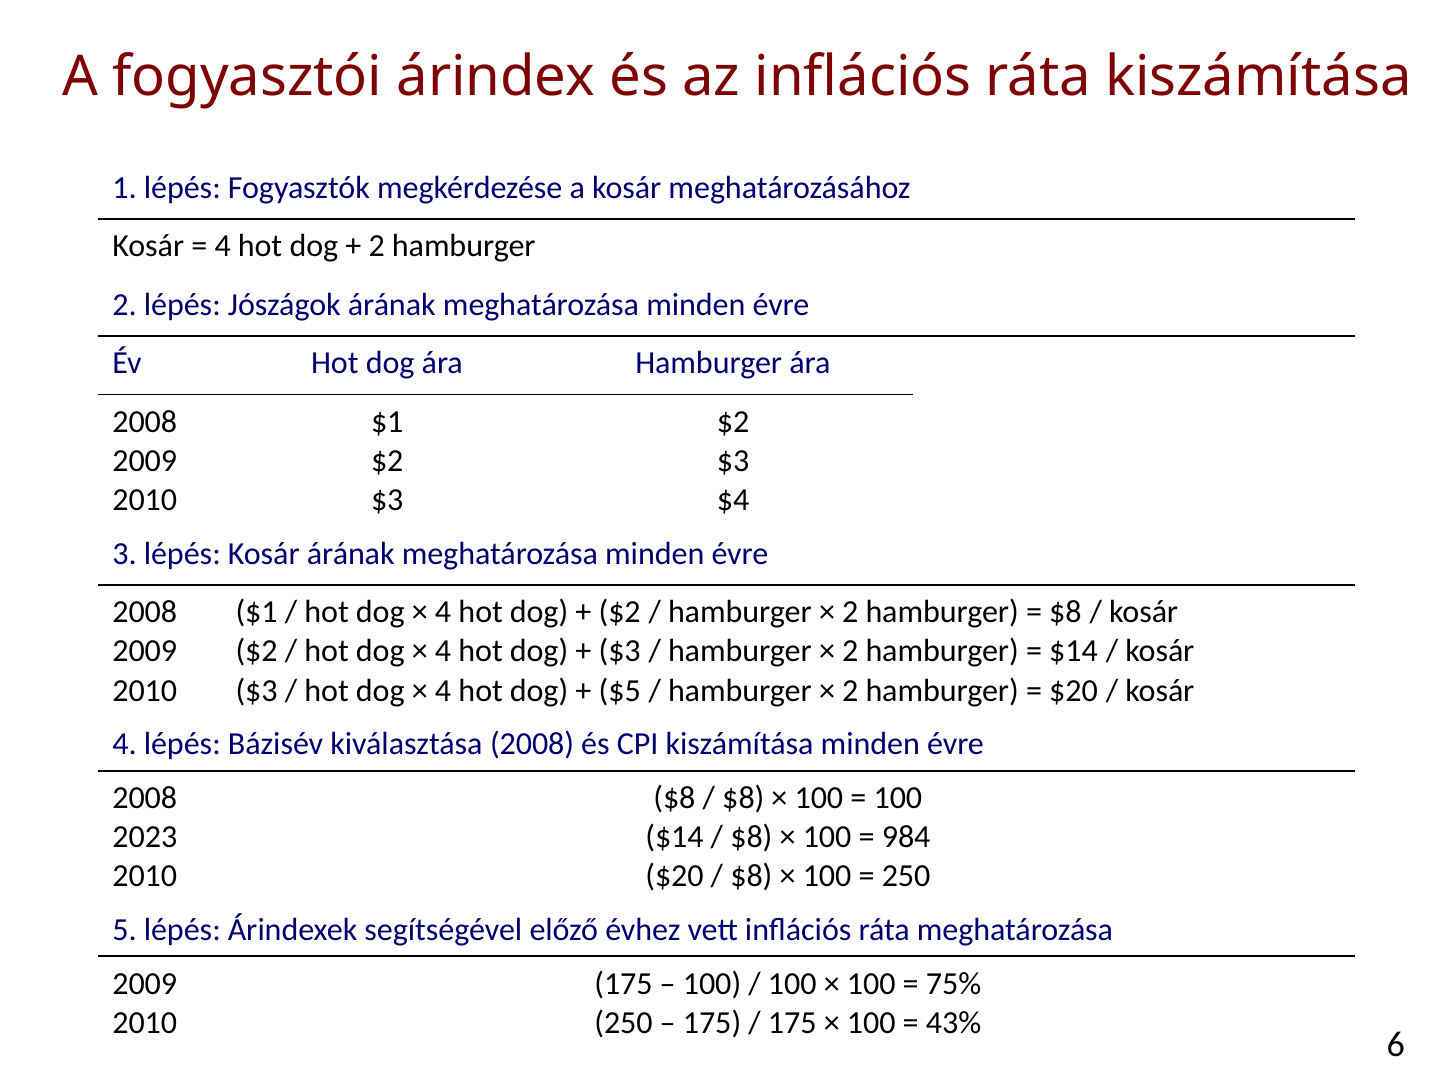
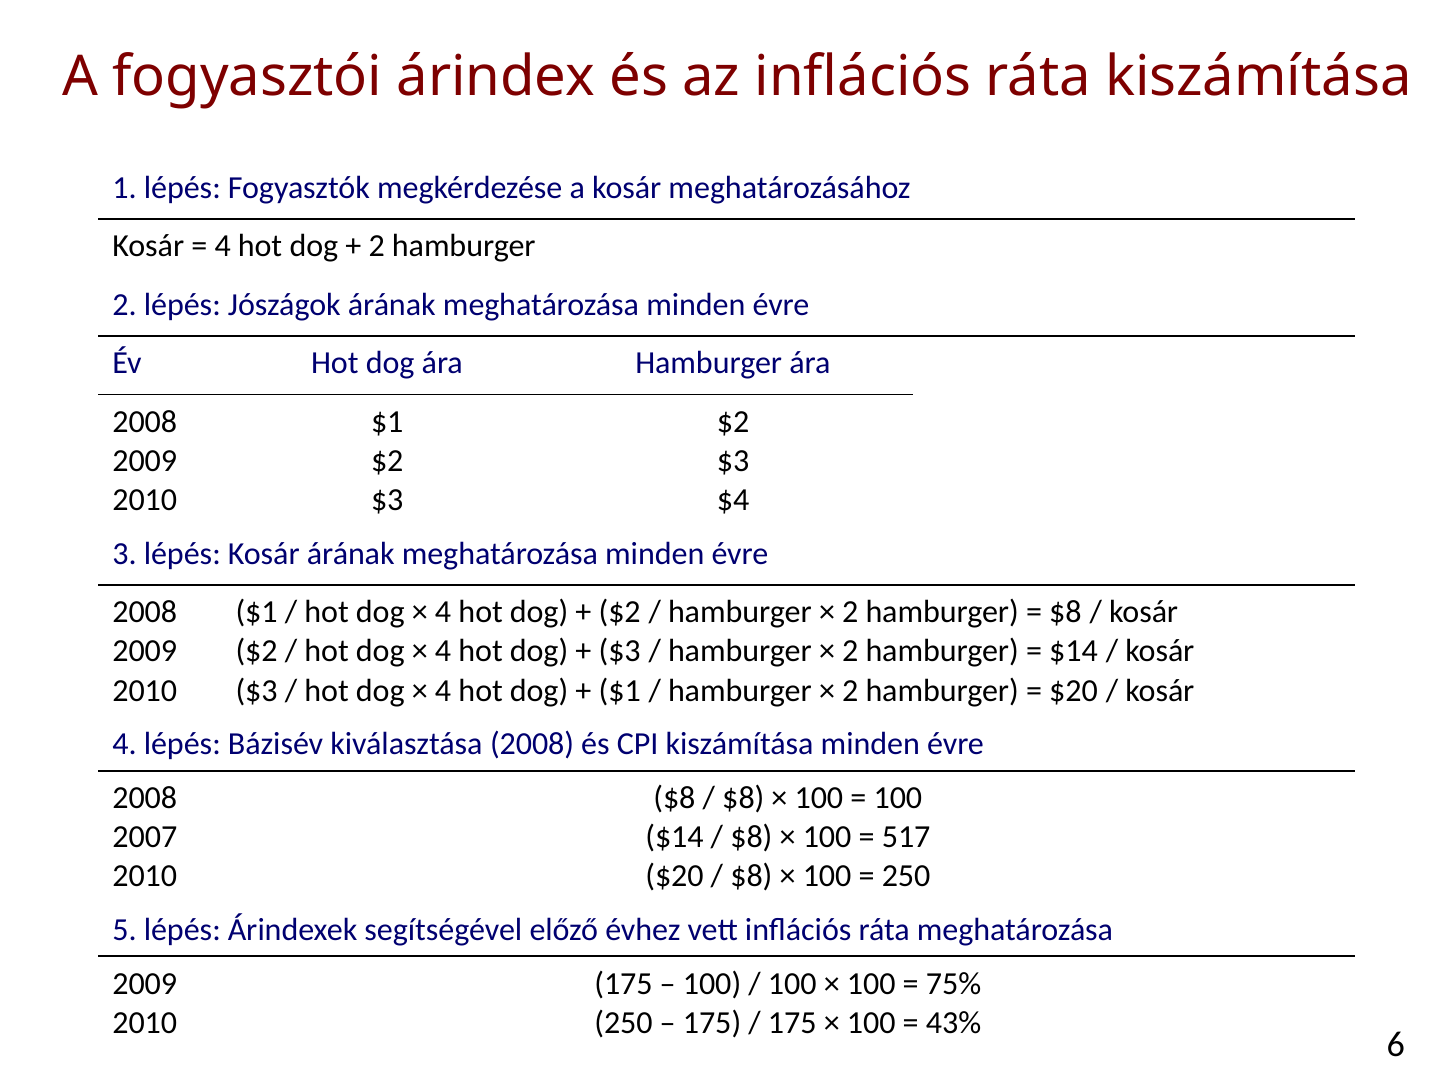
$5: $5 -> $1 (620, 691)
2023: 2023 -> 2007 (145, 837)
984: 984 -> 517 (906, 837)
